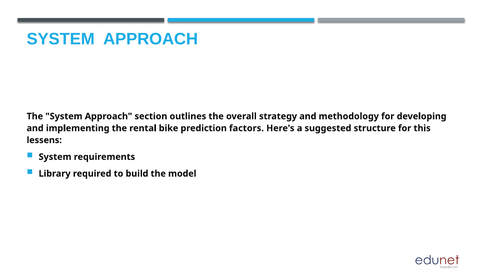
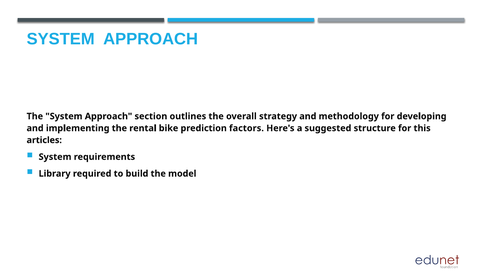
lessens: lessens -> articles (44, 140)
